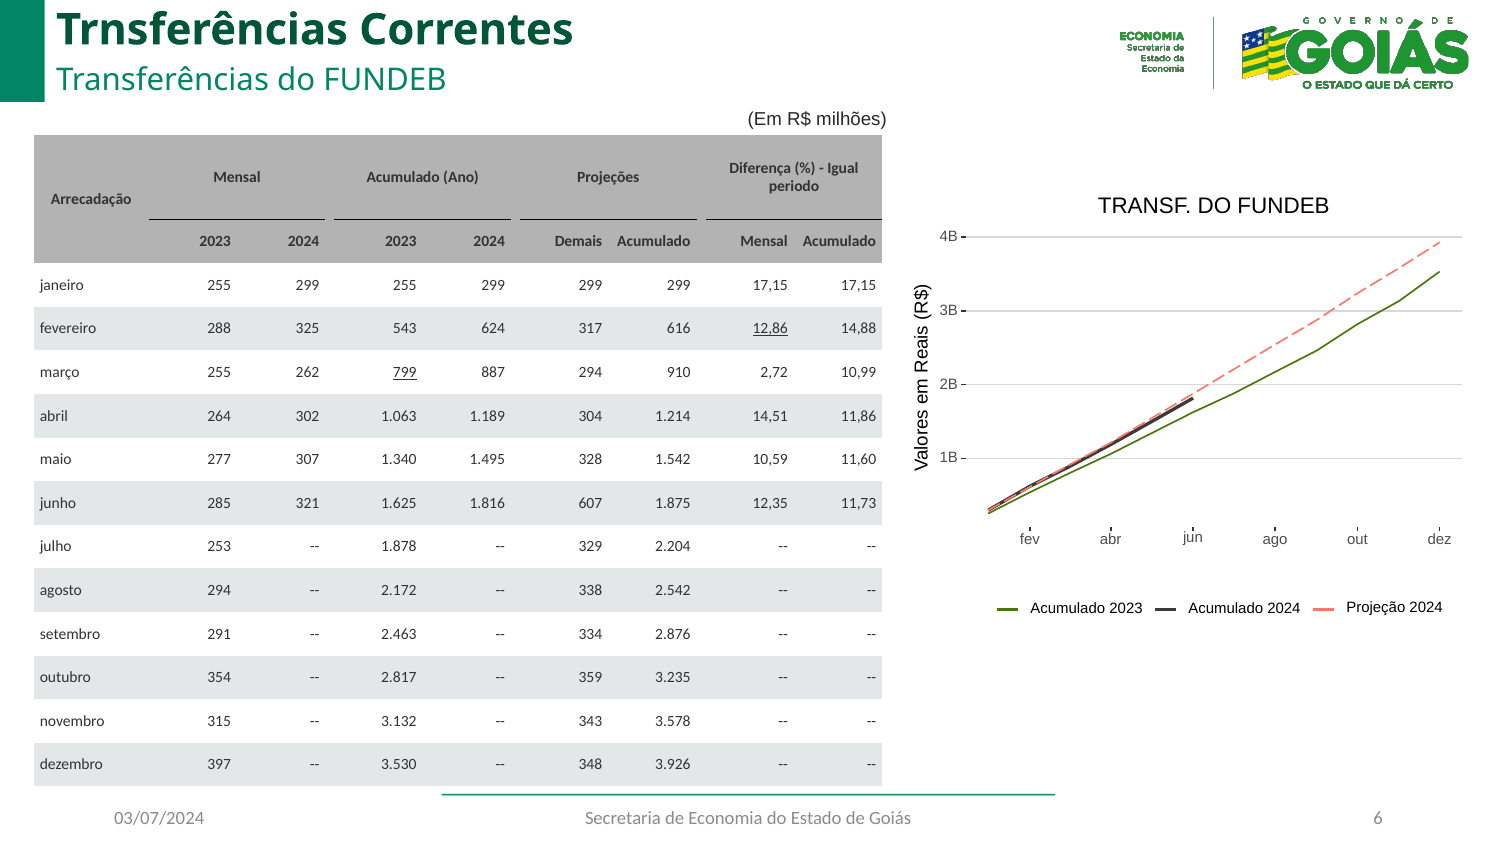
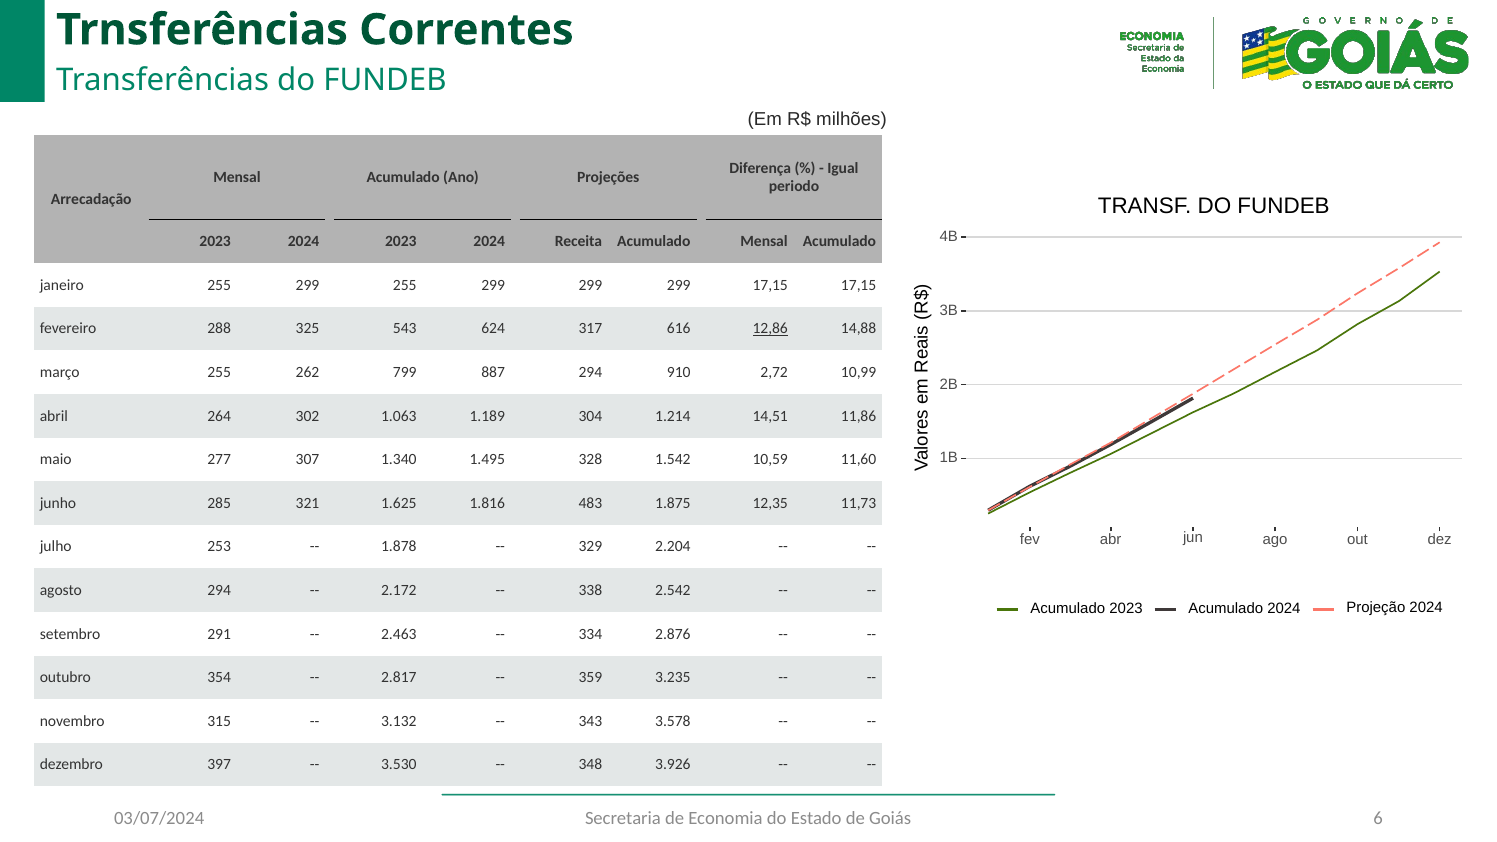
Demais: Demais -> Receita (578, 242)
799 underline: present -> none (405, 372)
607: 607 -> 483 (590, 503)
